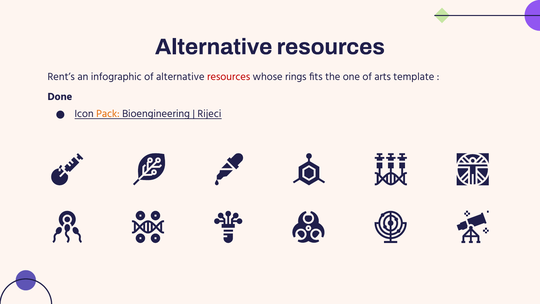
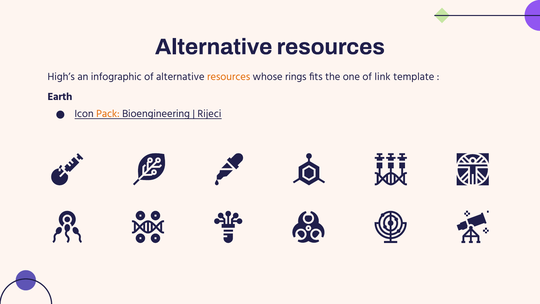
Rent’s: Rent’s -> High’s (61, 77)
resources colour: red -> orange (229, 77)
arts: arts -> link (383, 77)
Done: Done -> Earth (60, 97)
